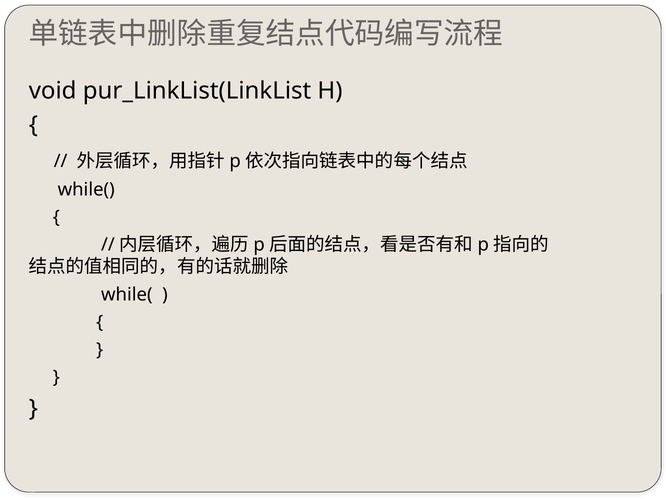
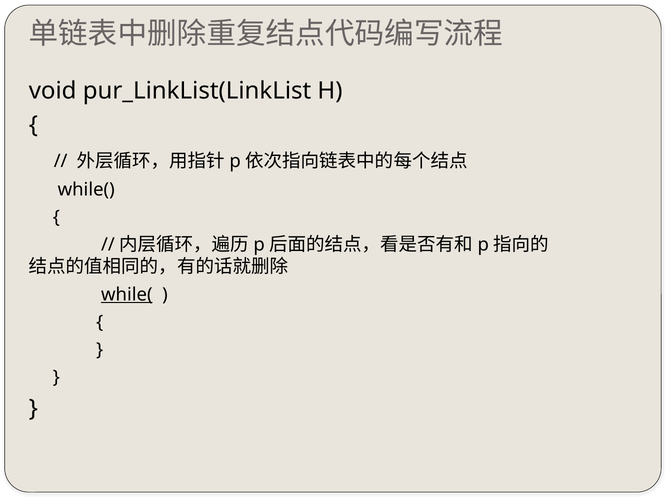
while( underline: none -> present (127, 295)
